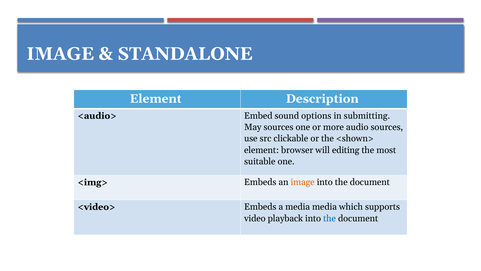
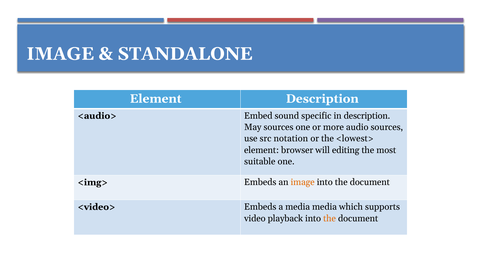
options: options -> specific (316, 116)
in submitting: submitting -> description (367, 116)
clickable: clickable -> notation (291, 138)
<shown>: <shown> -> <lowest> (355, 138)
the colour: blue -> orange (330, 218)
